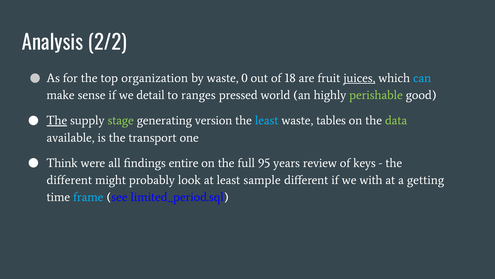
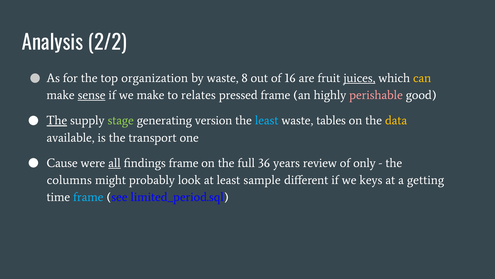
0: 0 -> 8 (245, 78)
18: 18 -> 16 (290, 78)
can colour: light blue -> yellow (422, 78)
sense underline: none -> present (92, 95)
we detail: detail -> make (151, 95)
ranges: ranges -> relates (198, 95)
pressed world: world -> frame (275, 95)
perishable colour: light green -> pink (376, 95)
data colour: light green -> yellow (396, 120)
Think: Think -> Cause (62, 163)
all underline: none -> present (114, 163)
findings entire: entire -> frame (184, 163)
95: 95 -> 36 (264, 163)
keys: keys -> only (364, 163)
different: different -> columns (69, 180)
with: with -> keys (371, 180)
